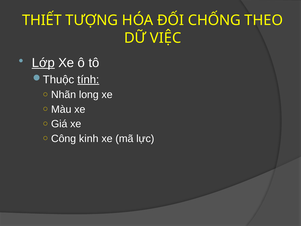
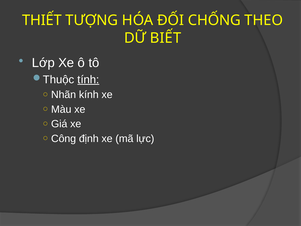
VIỆC: VIỆC -> BIẾT (166, 38)
Lớp underline: present -> none (43, 63)
long: long -> kính (89, 95)
kinh: kinh -> định (89, 138)
